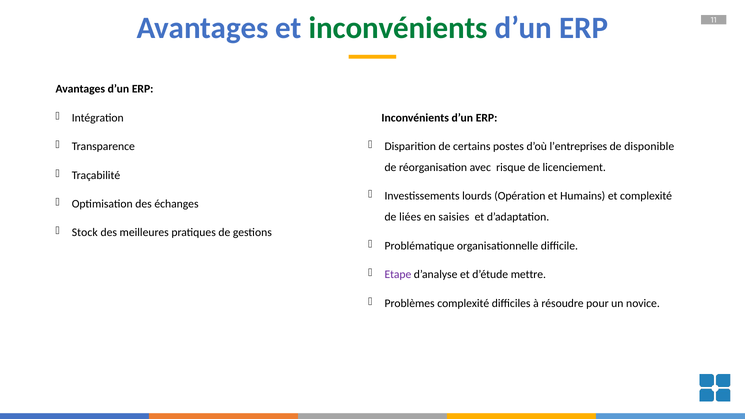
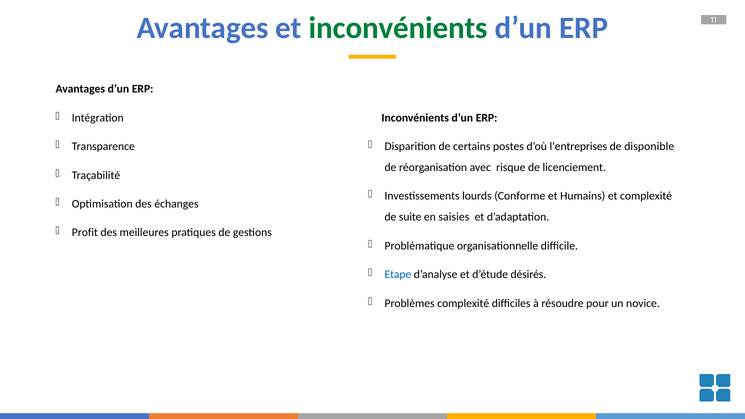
Opération: Opération -> Conforme (520, 196)
liées: liées -> suite (410, 217)
Stock: Stock -> Profit (85, 233)
Etape colour: purple -> blue (398, 275)
mettre: mettre -> désirés (528, 275)
